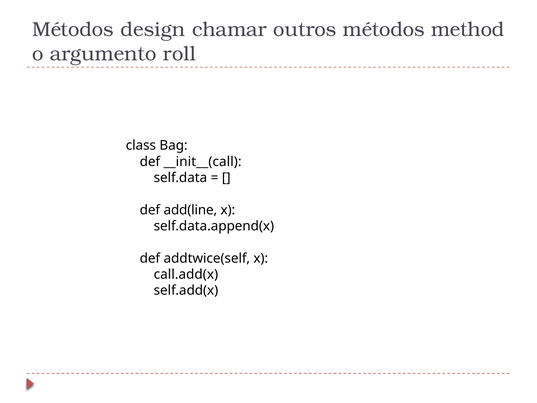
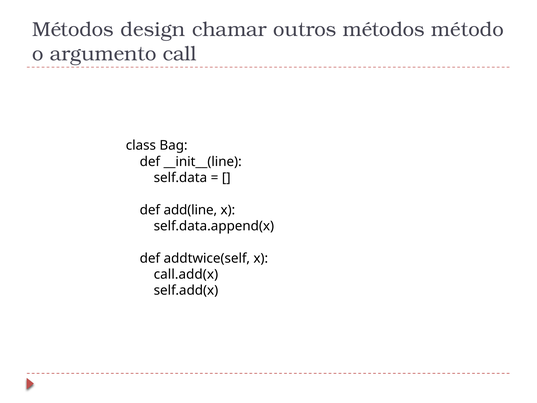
method: method -> método (468, 30)
roll: roll -> call (180, 54)
__init__(call: __init__(call -> __init__(line (203, 161)
